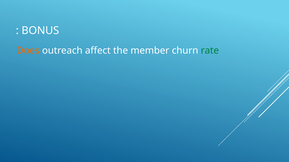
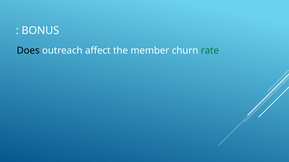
Does colour: orange -> black (28, 51)
